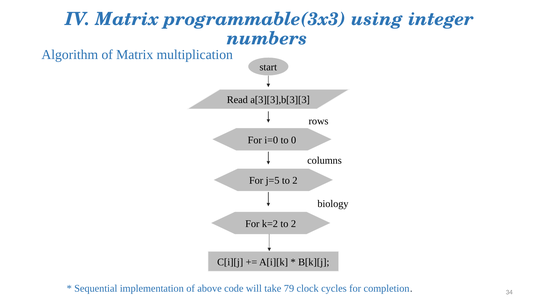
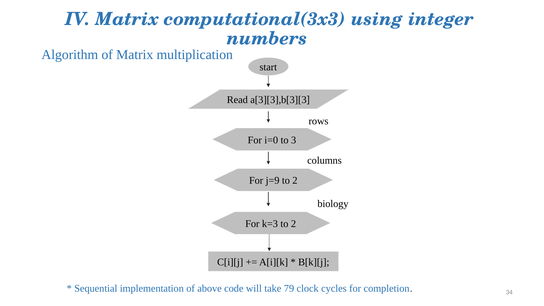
programmable(3x3: programmable(3x3 -> computational(3x3 (255, 19)
0: 0 -> 3 (294, 140)
j=5: j=5 -> j=9 (273, 181)
k=2: k=2 -> k=3 (270, 224)
